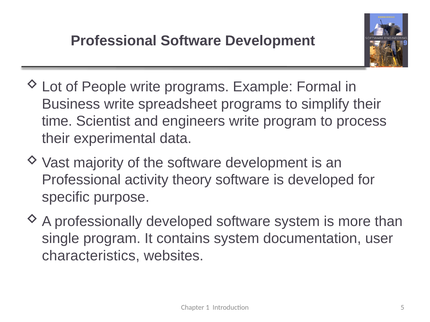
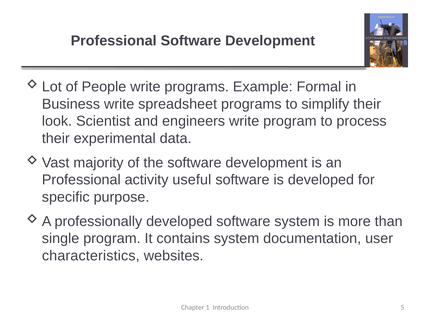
time: time -> look (57, 121)
theory: theory -> useful (192, 180)
